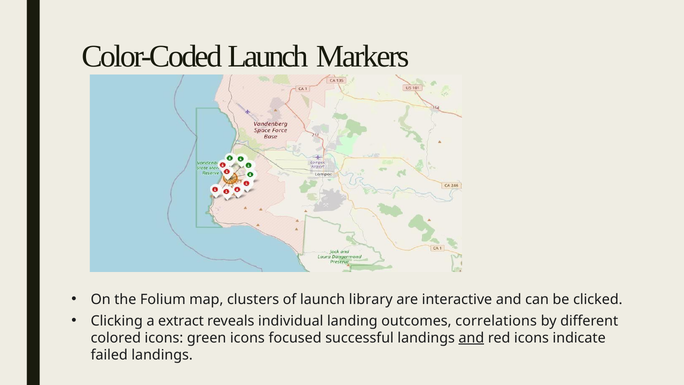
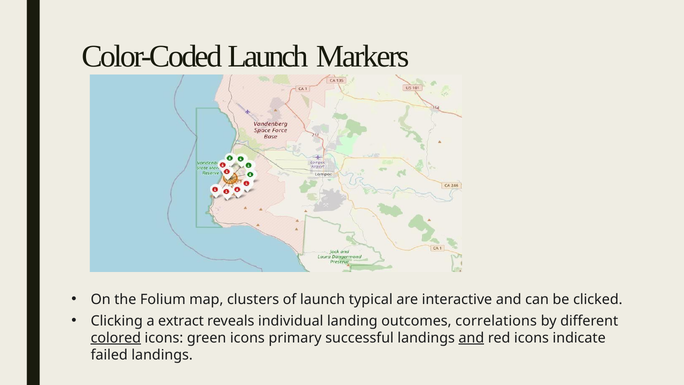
library: library -> typical (371, 299)
colored underline: none -> present (116, 338)
focused: focused -> primary (295, 338)
